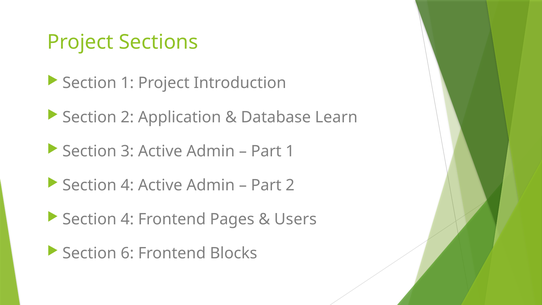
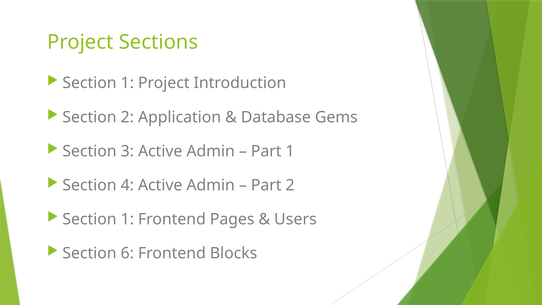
Learn: Learn -> Gems (336, 117)
4: 4 -> 1 (127, 219)
